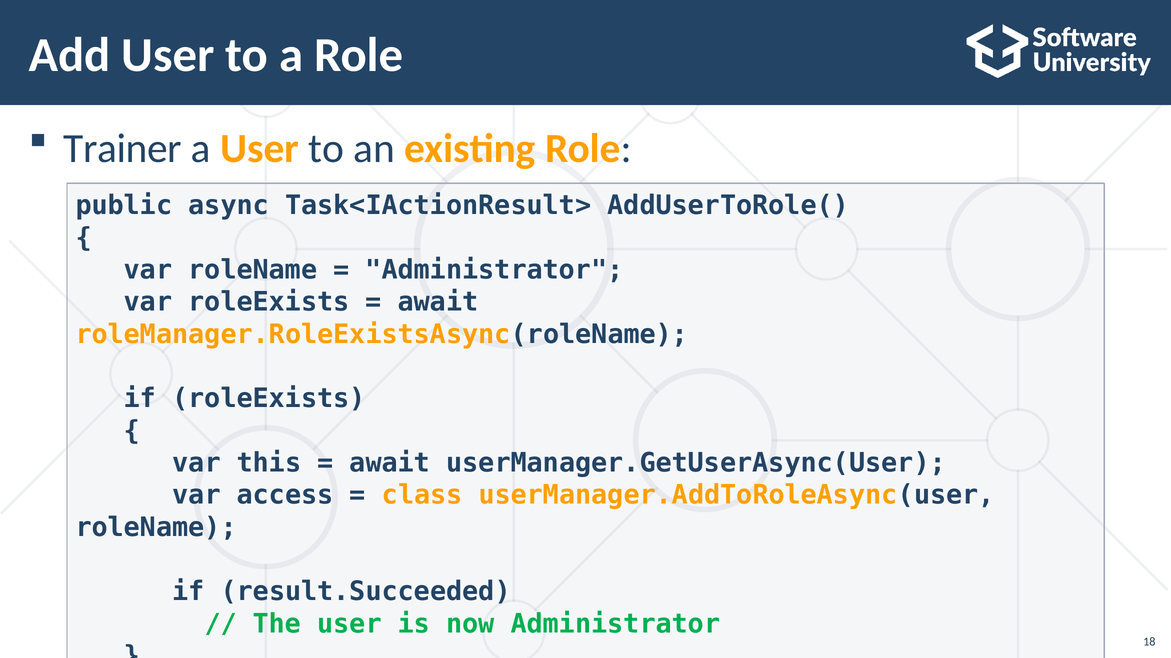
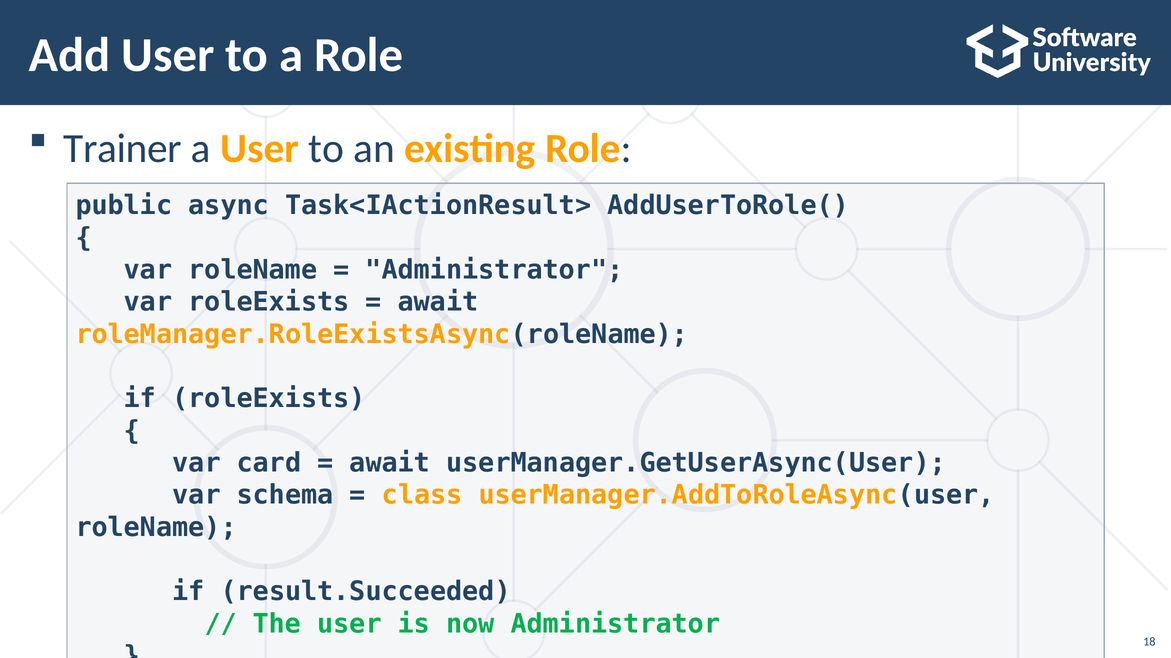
this: this -> card (269, 463)
access: access -> schema (285, 496)
